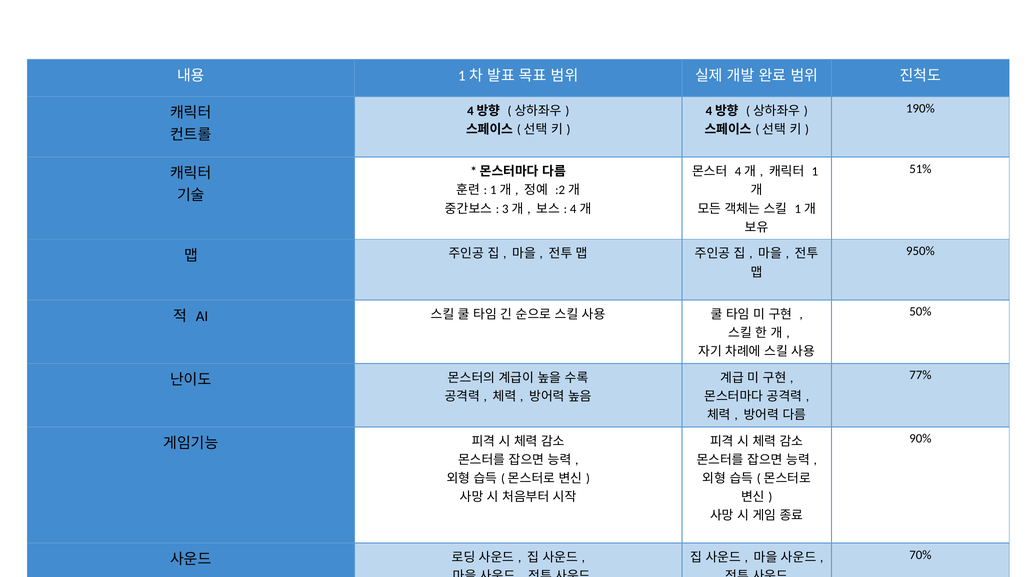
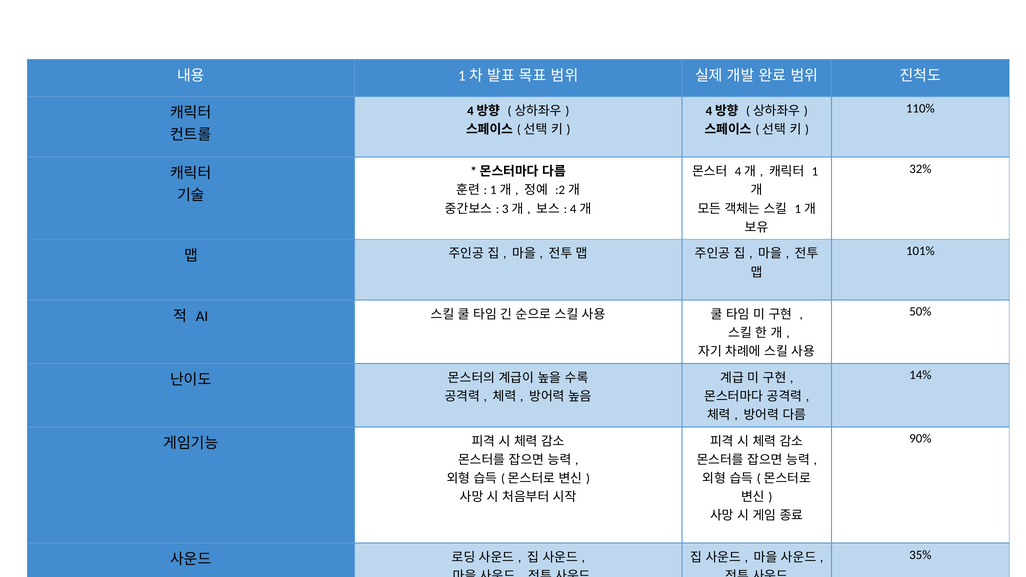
190%: 190% -> 110% (920, 108)
51%: 51% -> 32% (920, 169)
950%: 950% -> 101% (920, 251)
77%: 77% -> 14% (920, 375)
70%: 70% -> 35% (920, 555)
